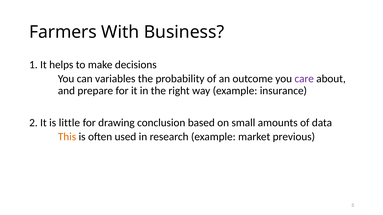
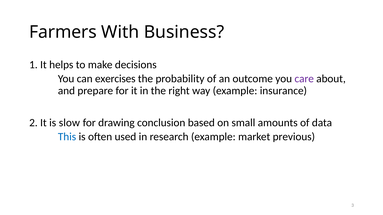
variables: variables -> exercises (115, 79)
little: little -> slow (69, 123)
This colour: orange -> blue (67, 137)
